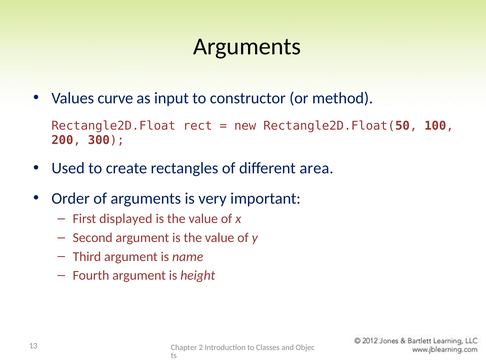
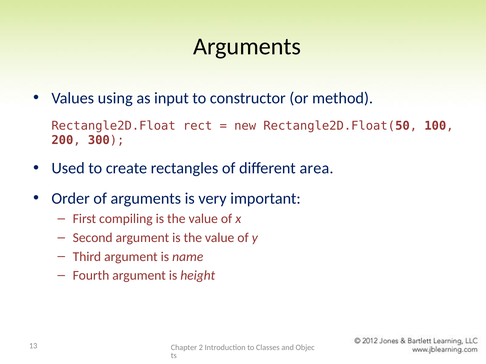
curve: curve -> using (115, 98)
displayed: displayed -> compiling (126, 219)
